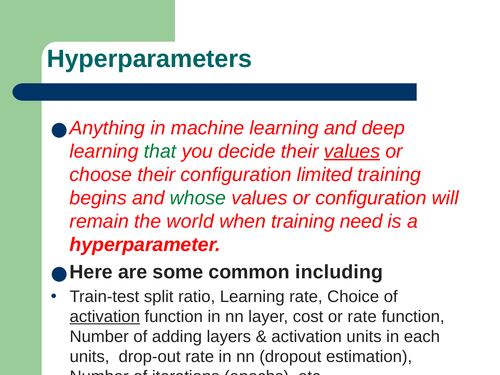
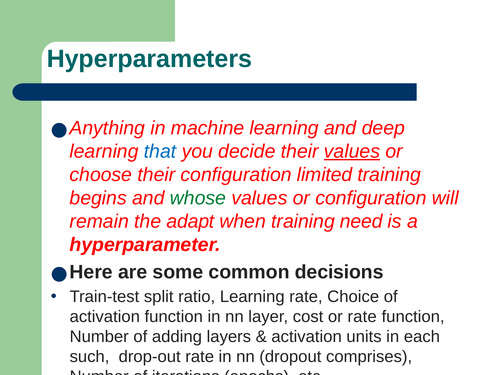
that colour: green -> blue (160, 151)
world: world -> adapt (190, 221)
including: including -> decisions (339, 272)
activation underline: present -> none (105, 317)
units: units -> such (89, 357)
estimation: estimation -> comprises (369, 357)
